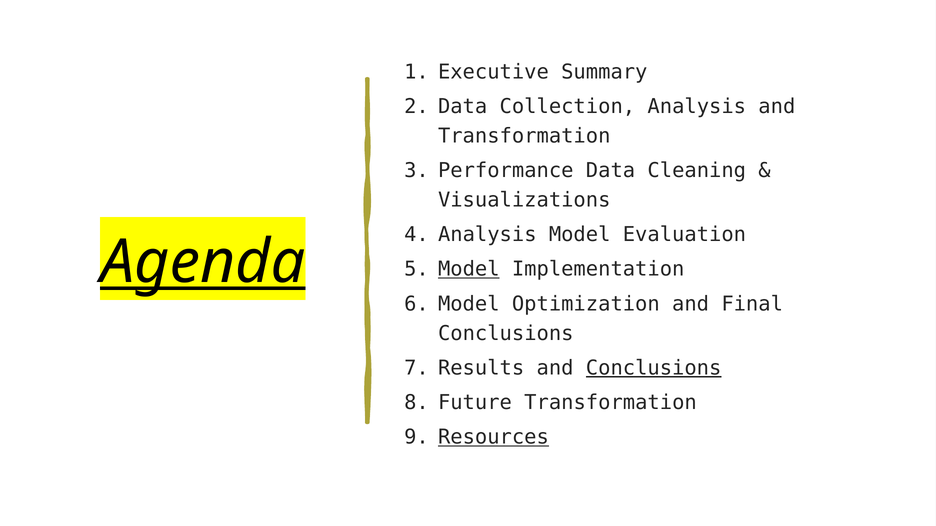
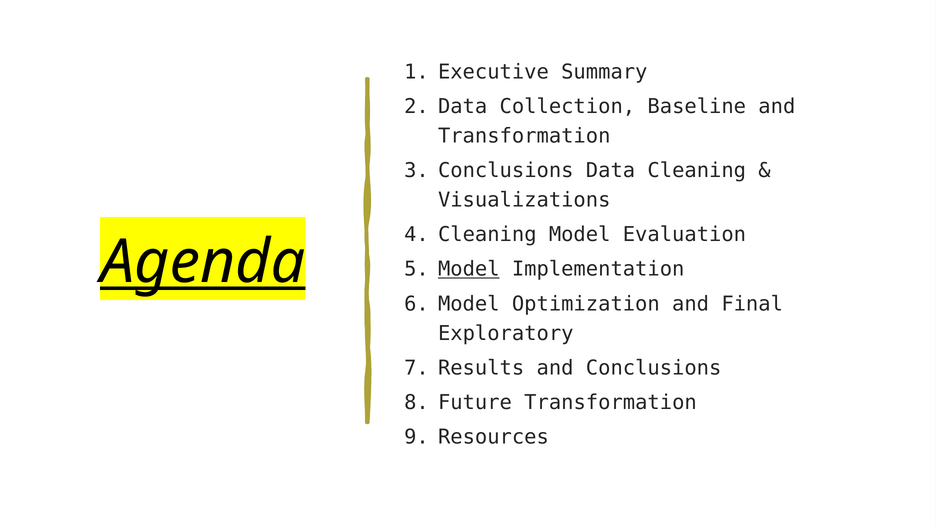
Collection Analysis: Analysis -> Baseline (697, 107)
Performance: Performance -> Conclusions (506, 171)
Analysis: Analysis -> Cleaning (487, 235)
Conclusions: Conclusions -> Exploratory (506, 334)
Conclusions underline: present -> none (654, 368)
Resources underline: present -> none (493, 438)
